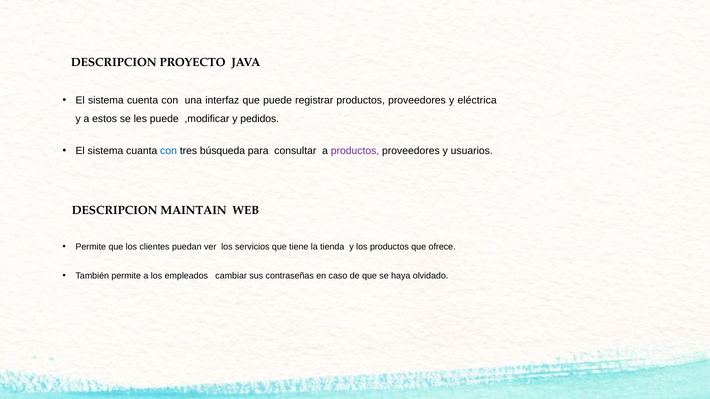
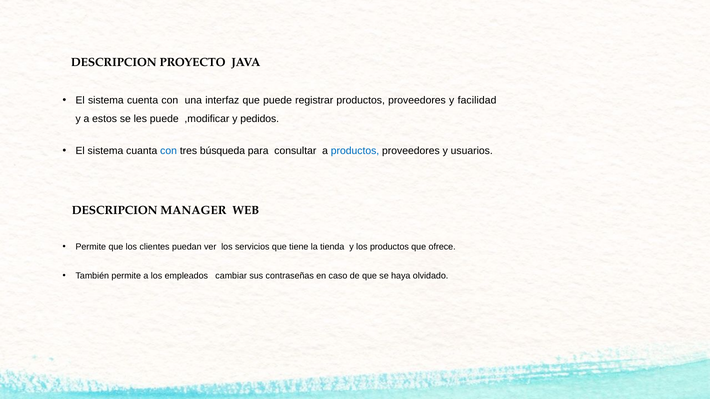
eléctrica: eléctrica -> facilidad (477, 101)
productos colour: purple -> blue (355, 151)
MAINTAIN: MAINTAIN -> MANAGER (193, 210)
